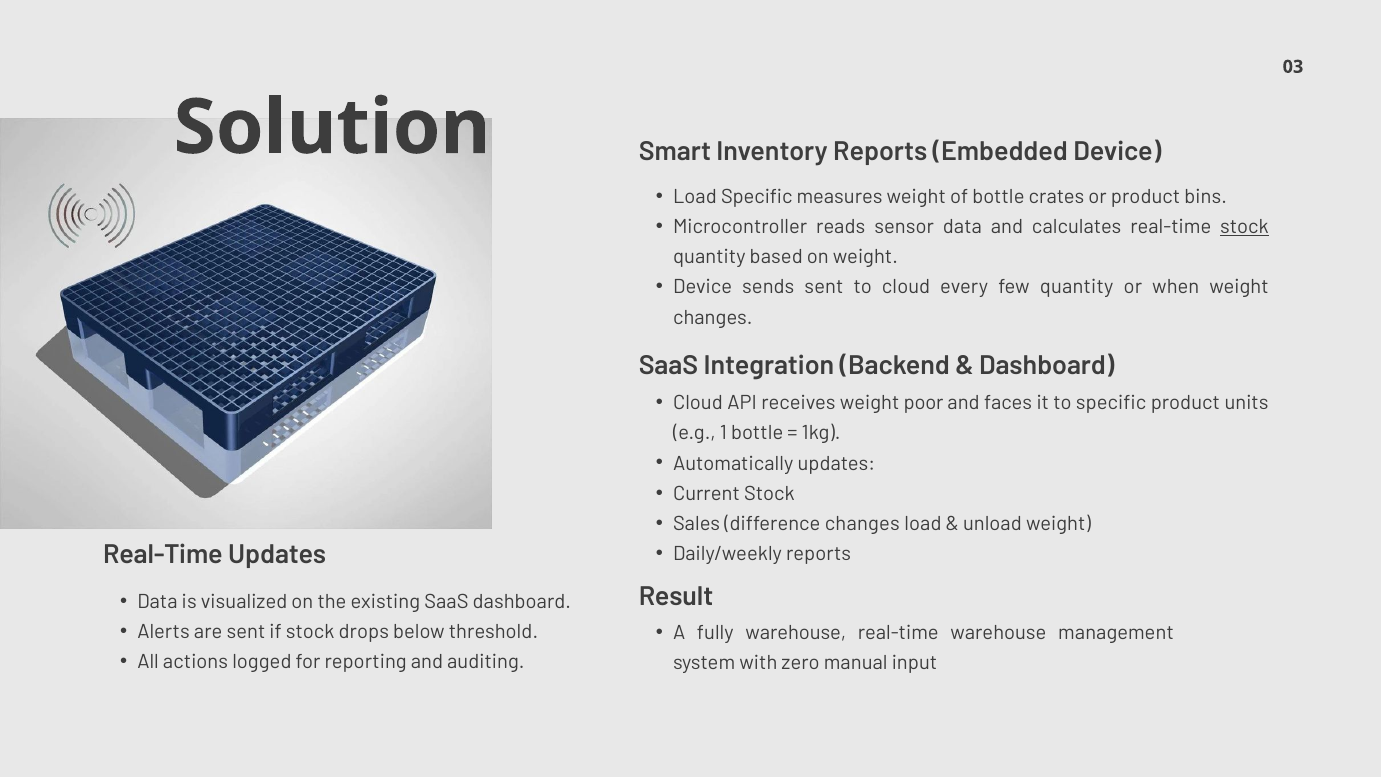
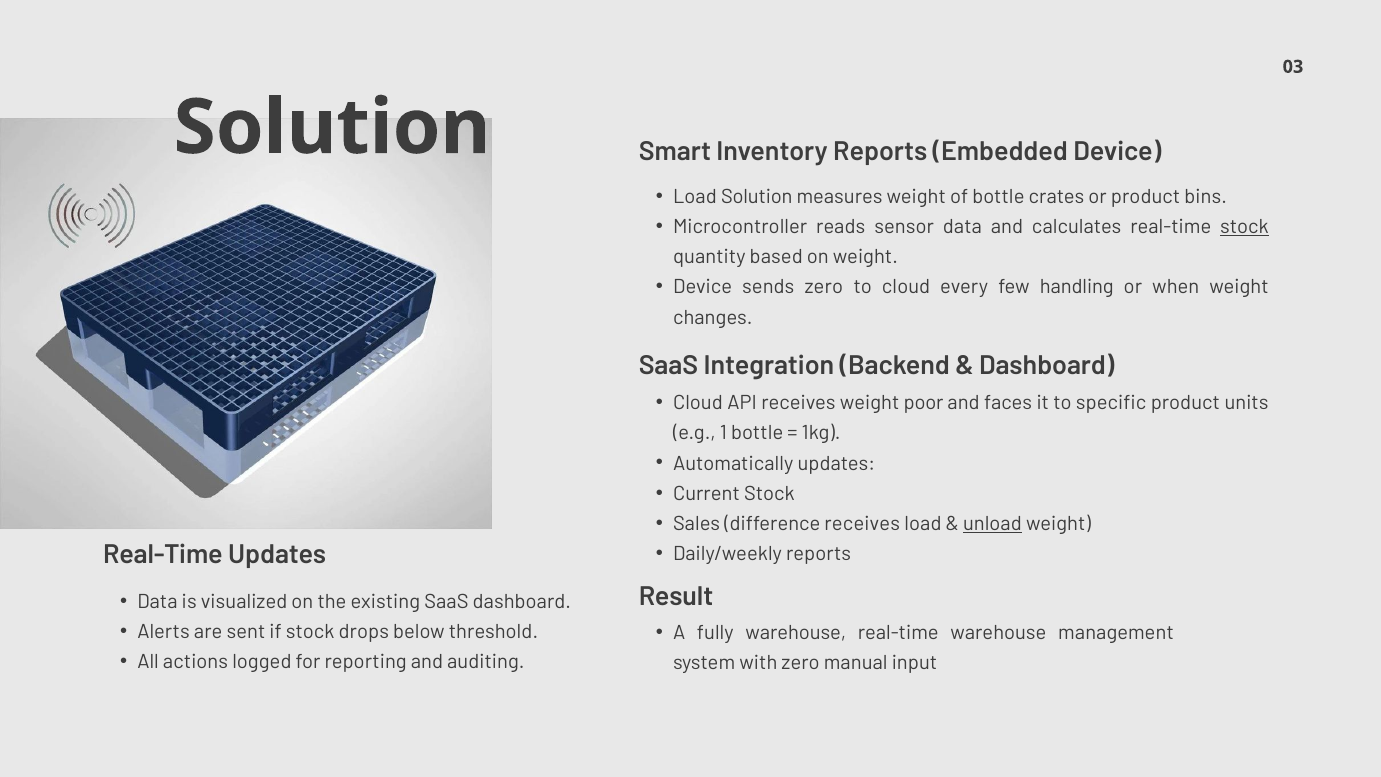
Load Specific: Specific -> Solution (757, 197)
sends sent: sent -> zero (824, 287)
few quantity: quantity -> handling (1077, 287)
difference changes: changes -> receives (862, 524)
unload underline: none -> present (992, 524)
